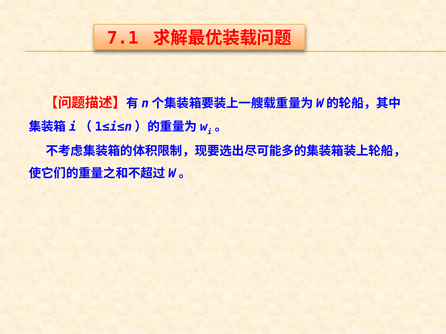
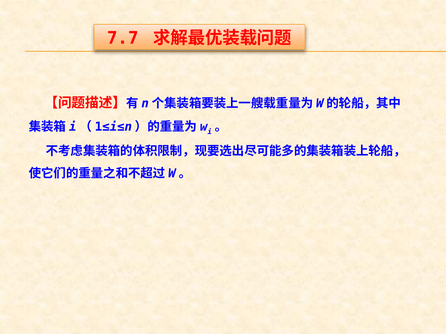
7.1: 7.1 -> 7.7 (123, 38)
